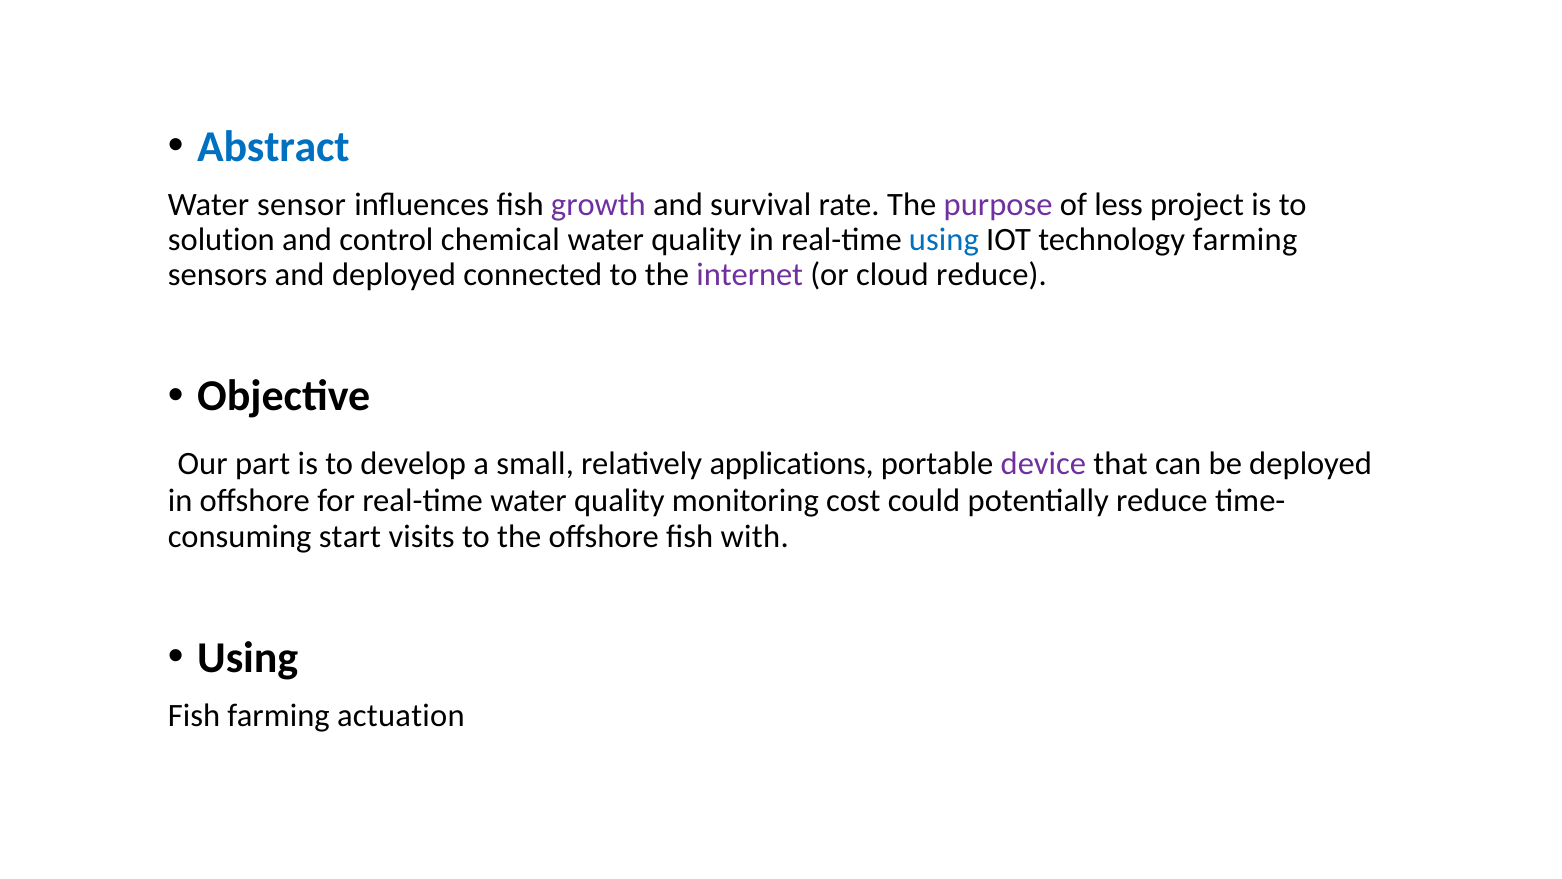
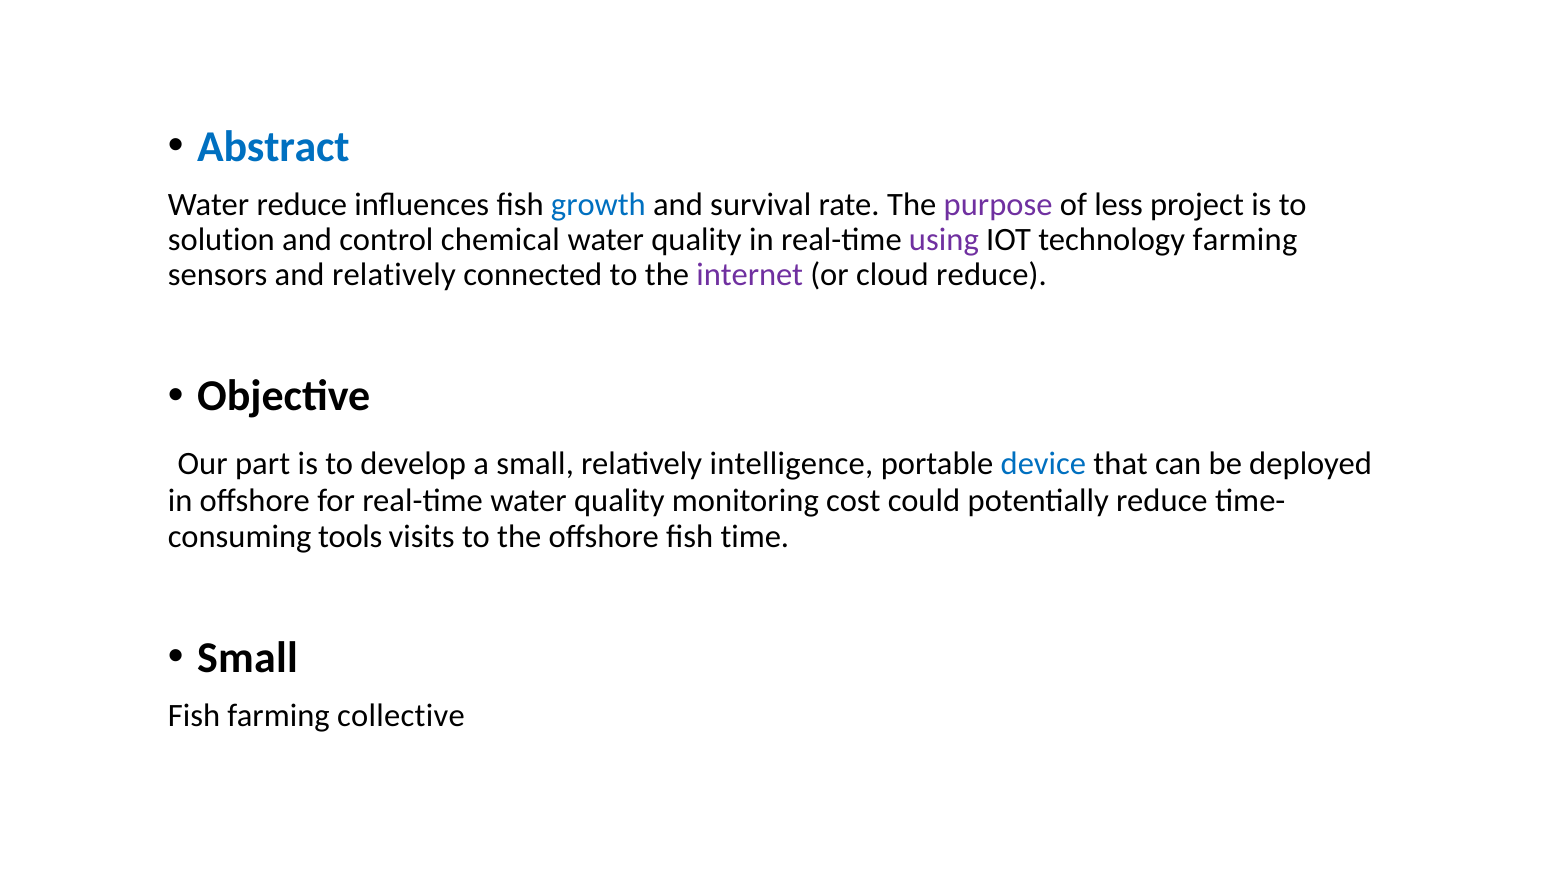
Water sensor: sensor -> reduce (302, 204)
growth colour: purple -> blue (598, 204)
using colour: blue -> purple (944, 239)
and deployed: deployed -> relatively (394, 274)
applications: applications -> intelligence (791, 463)
device colour: purple -> blue (1043, 463)
start: start -> tools (350, 536)
with: with -> time (755, 536)
Using: Using -> Small (248, 657)
actuation: actuation -> collective (401, 715)
